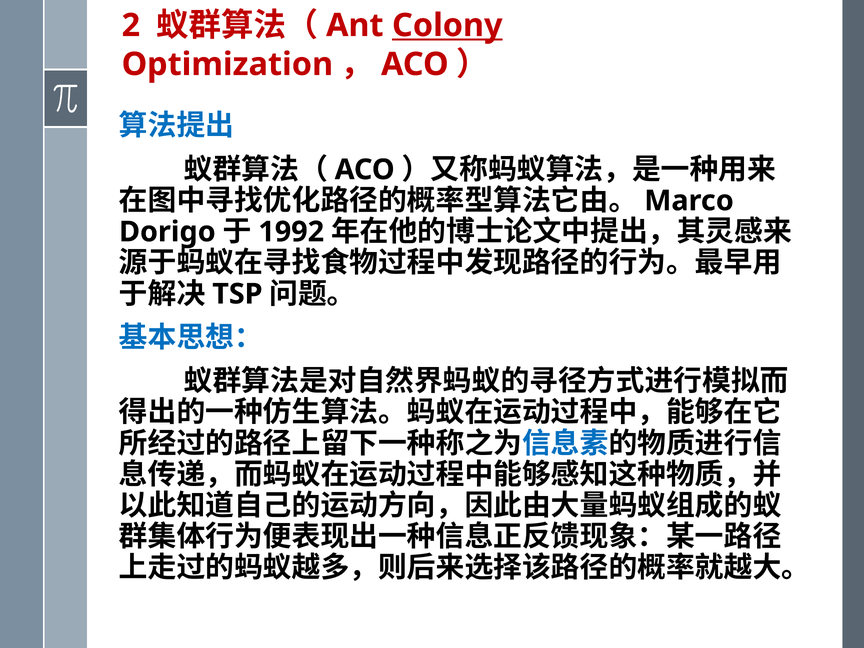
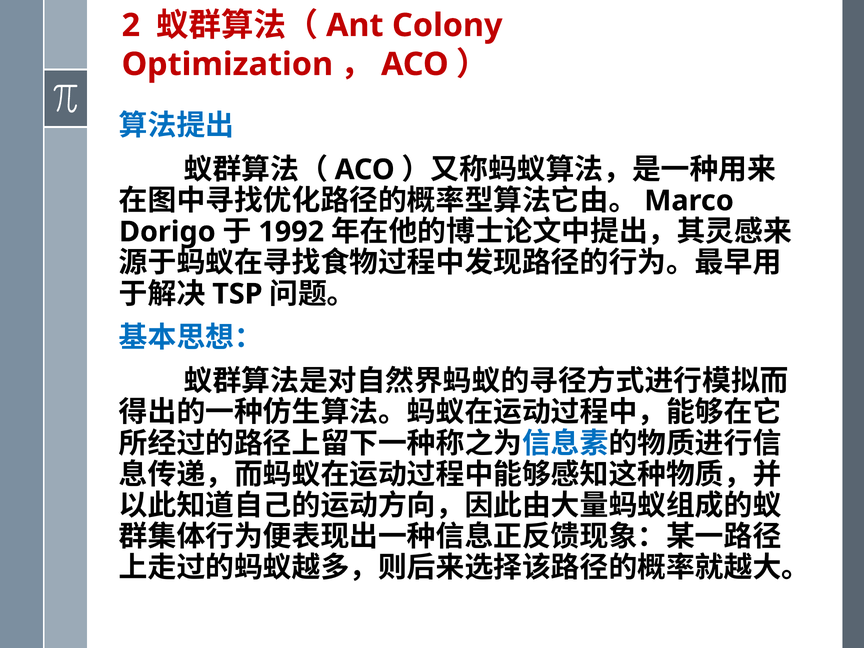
Colony underline: present -> none (447, 25)
